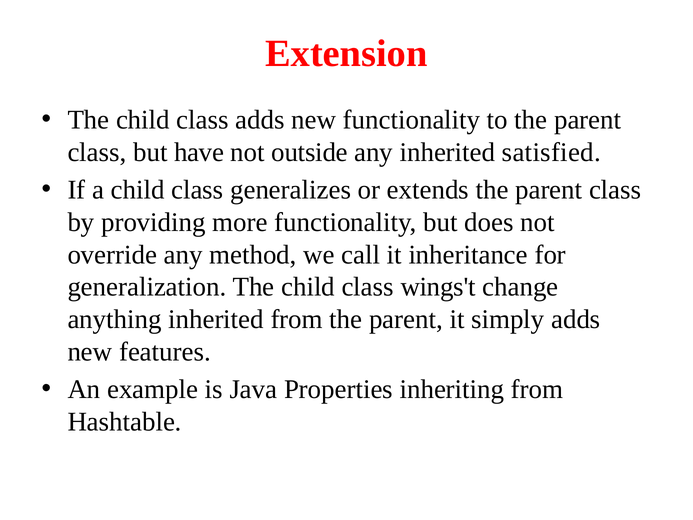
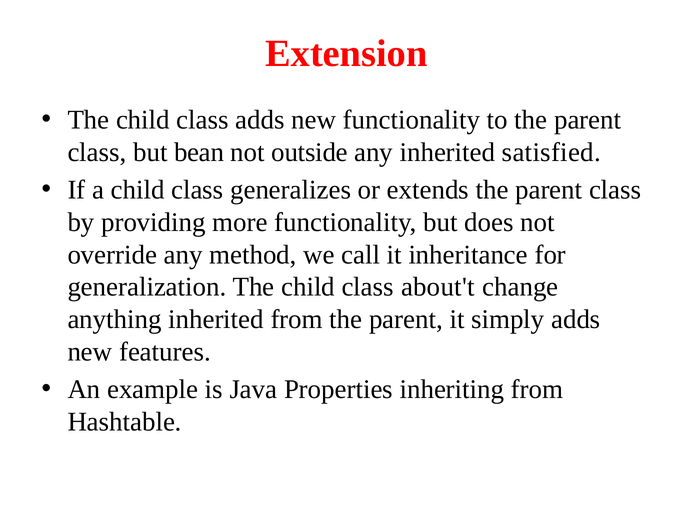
have: have -> bean (199, 152)
wings't: wings't -> about't (438, 287)
